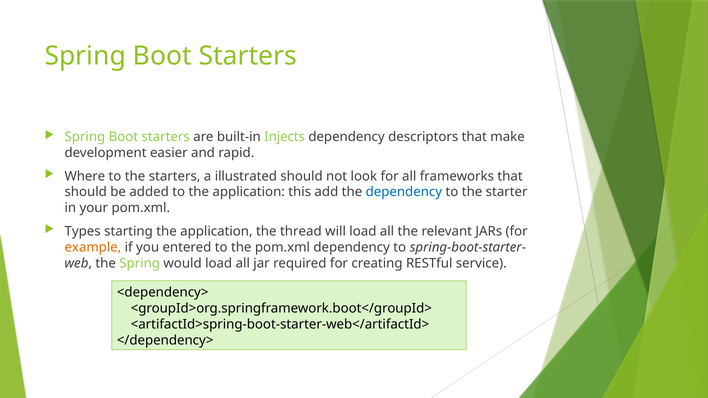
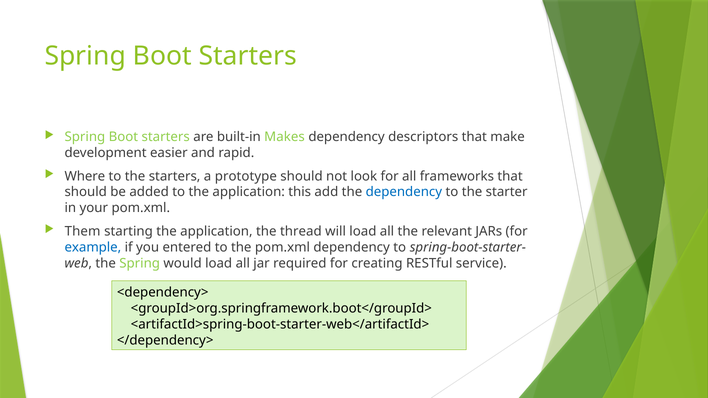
Injects: Injects -> Makes (285, 137)
illustrated: illustrated -> prototype (246, 176)
Types: Types -> Them (83, 231)
example colour: orange -> blue (93, 247)
